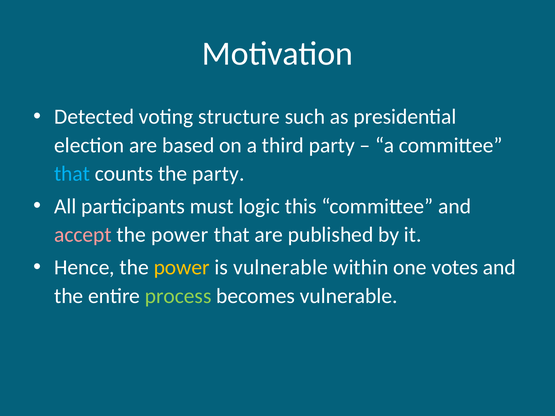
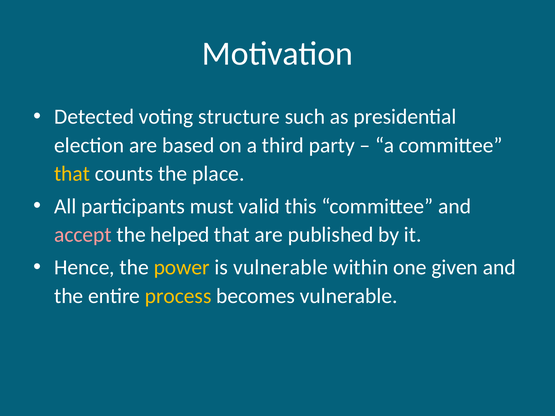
that colour: light blue -> yellow (72, 174)
the party: party -> place (218, 174)
logic: logic -> valid (259, 207)
power: power -> helped (180, 235)
votes: votes -> given (455, 268)
process colour: light green -> yellow (178, 296)
